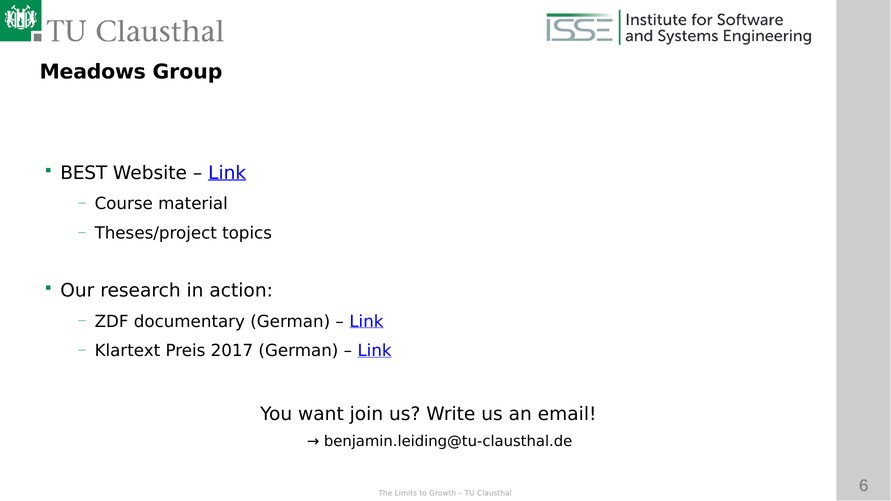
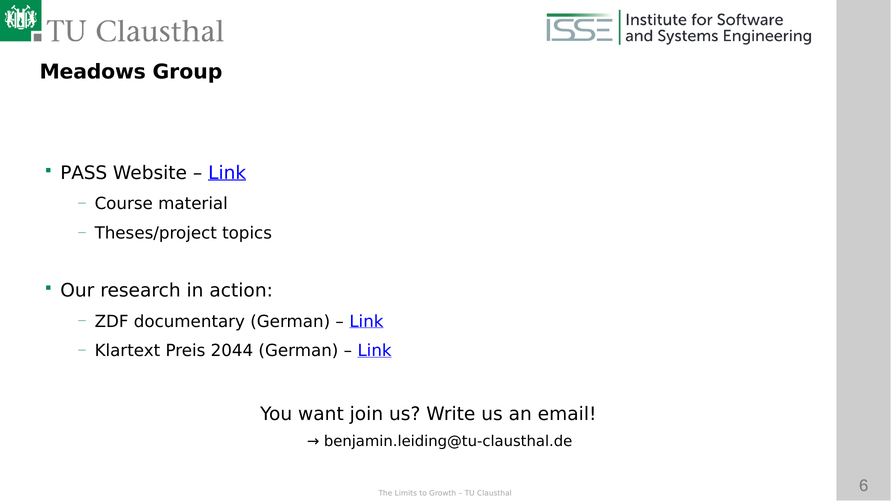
BEST: BEST -> PASS (84, 173)
2017: 2017 -> 2044 (232, 351)
